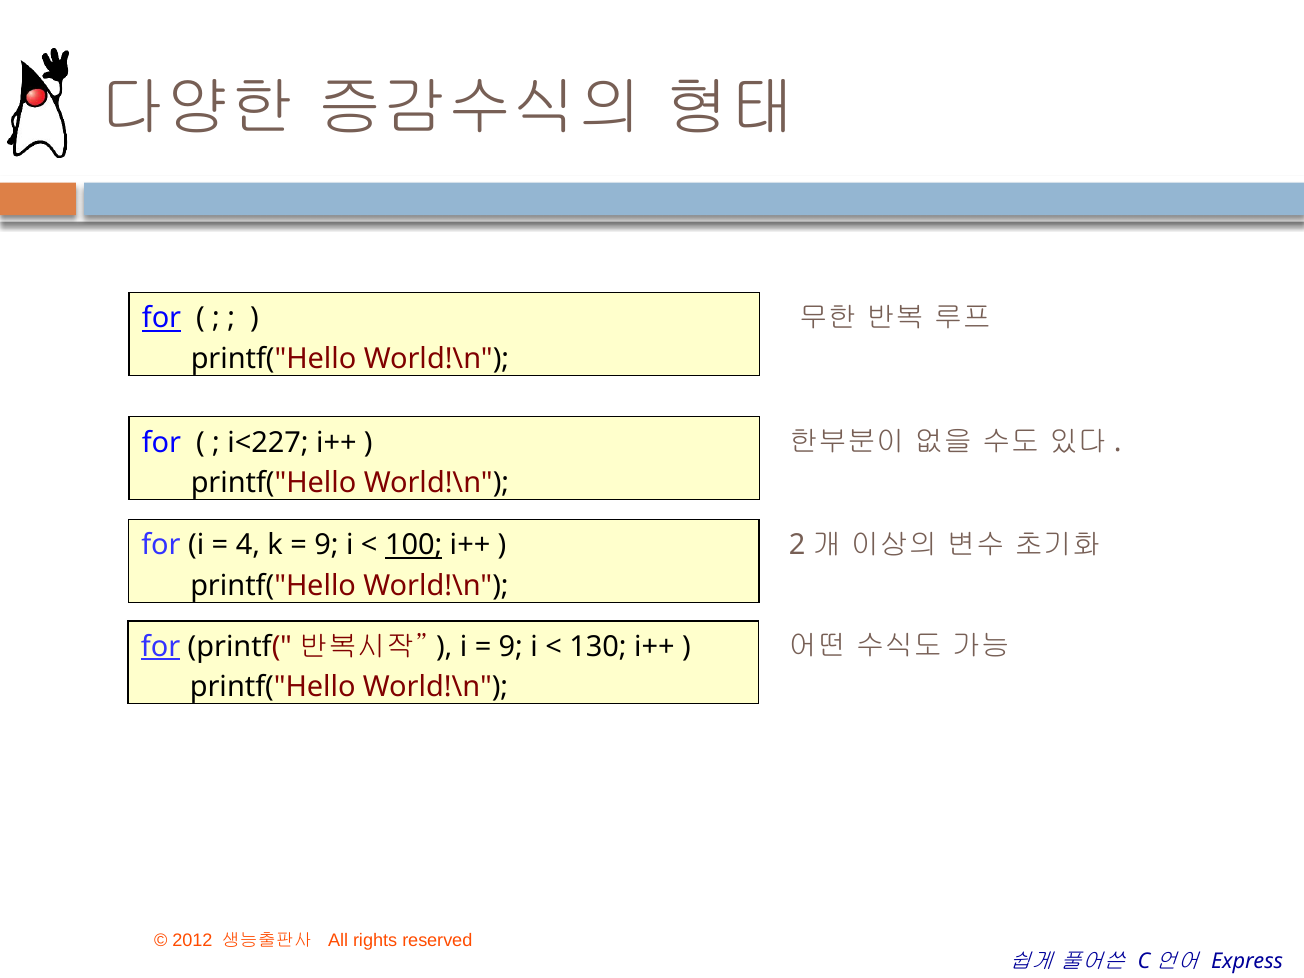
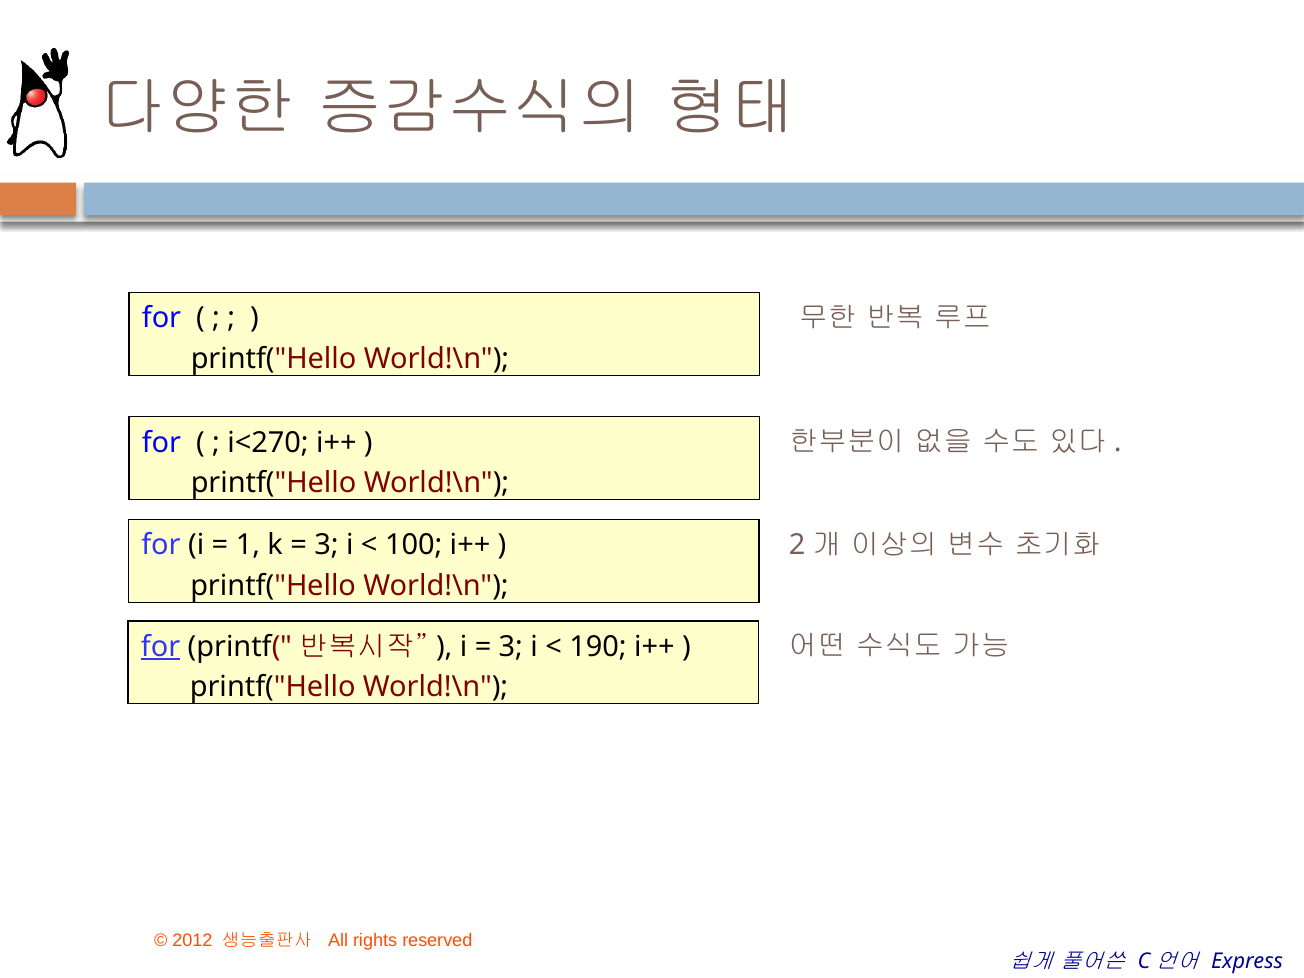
for underline: present -> none (162, 318)
i<227: i<227 -> i<270 (268, 443)
4: 4 -> 1 (248, 545)
9: 9 -> 3 (326, 545)
100 underline: present -> none (414, 545)
9: 9 -> 3 (511, 647)
130: 130 -> 190 (598, 647)
